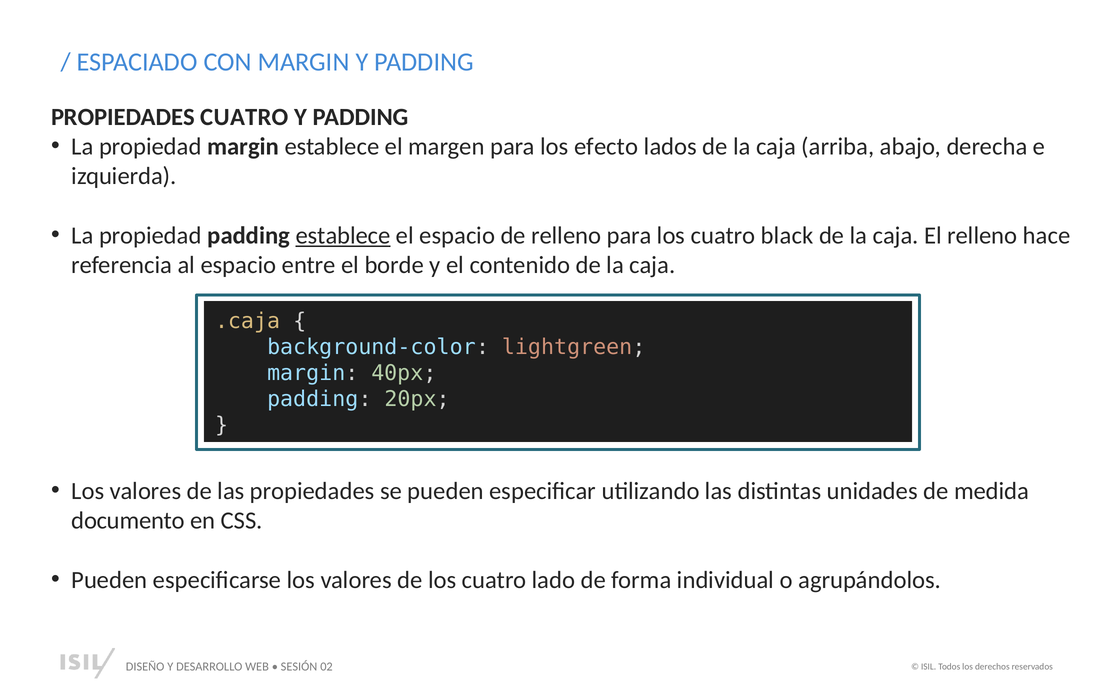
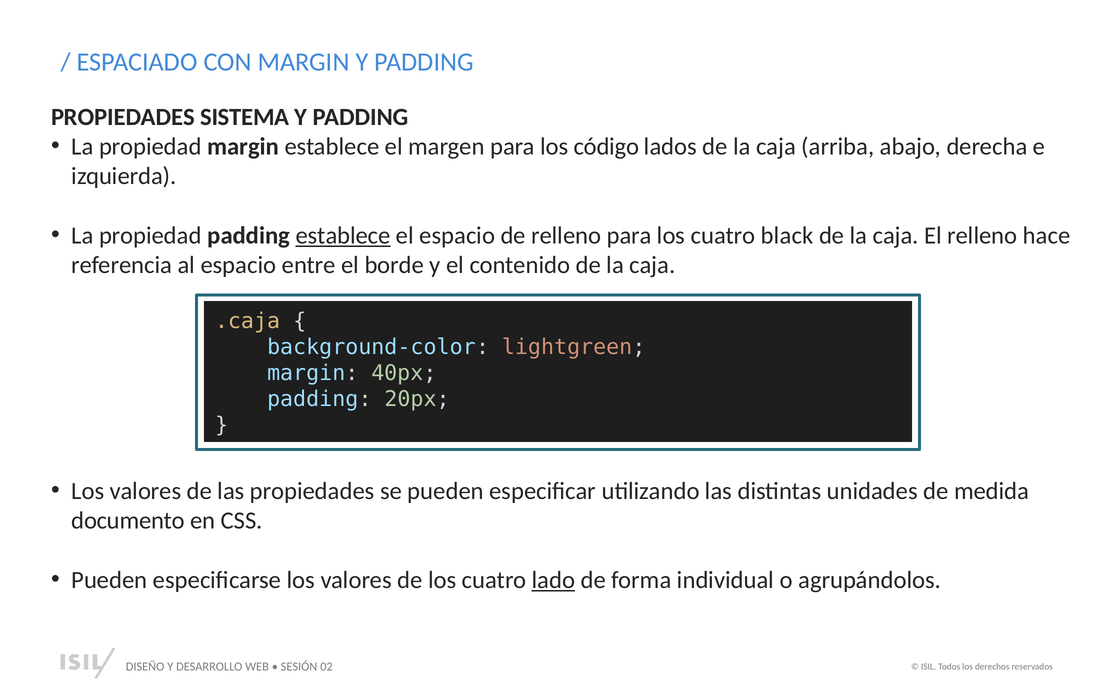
PROPIEDADES CUATRO: CUATRO -> SISTEMA (245, 117)
efecto: efecto -> código (606, 147)
lado underline: none -> present (553, 580)
